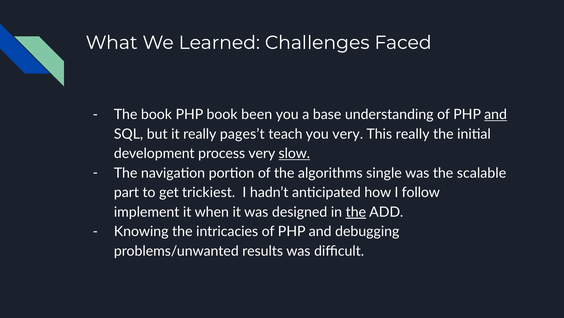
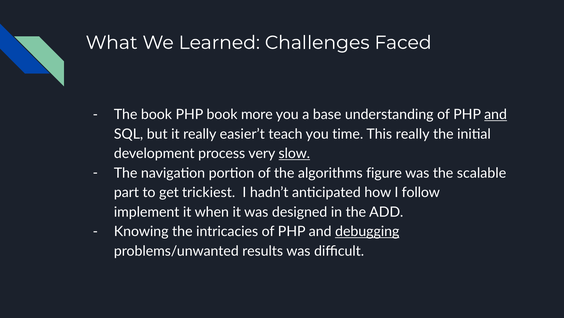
been: been -> more (257, 114)
pages’t: pages’t -> easier’t (242, 134)
you very: very -> time (348, 134)
single: single -> figure (384, 173)
the underline: present -> none (356, 212)
debugging underline: none -> present (367, 231)
